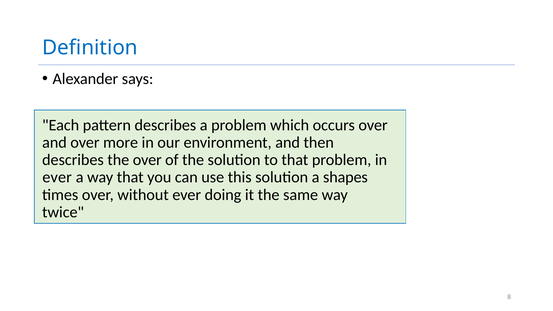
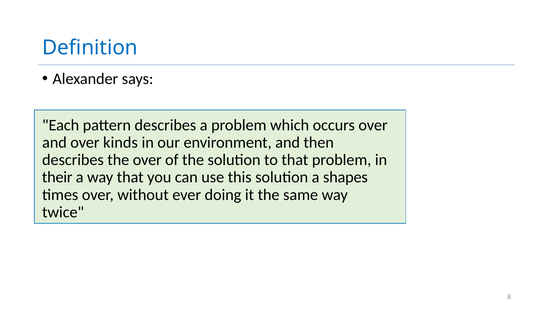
more: more -> kinds (121, 143)
ever: ever -> their (57, 177)
